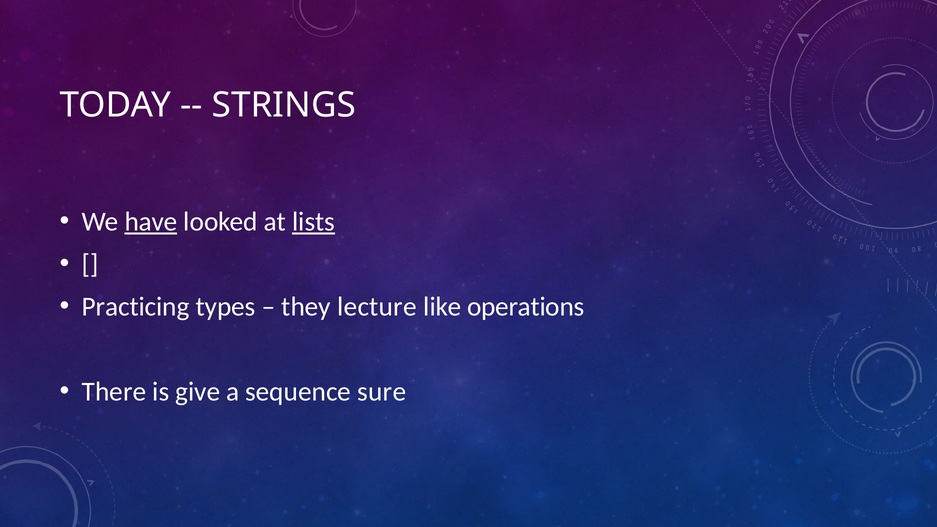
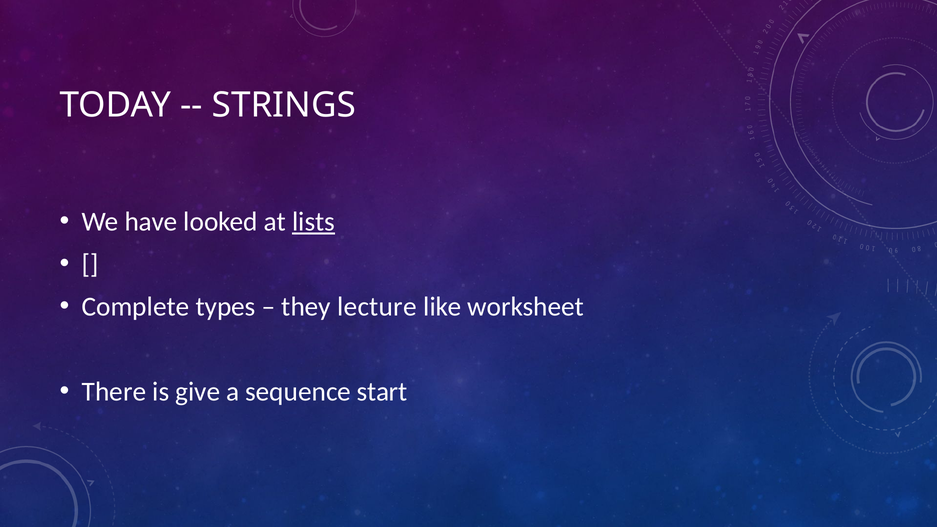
have underline: present -> none (151, 222)
Practicing: Practicing -> Complete (136, 307)
operations: operations -> worksheet (526, 307)
sure: sure -> start (382, 392)
